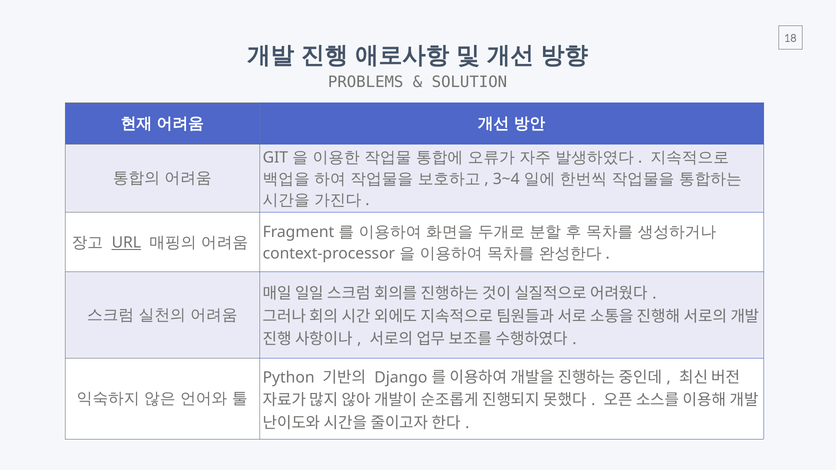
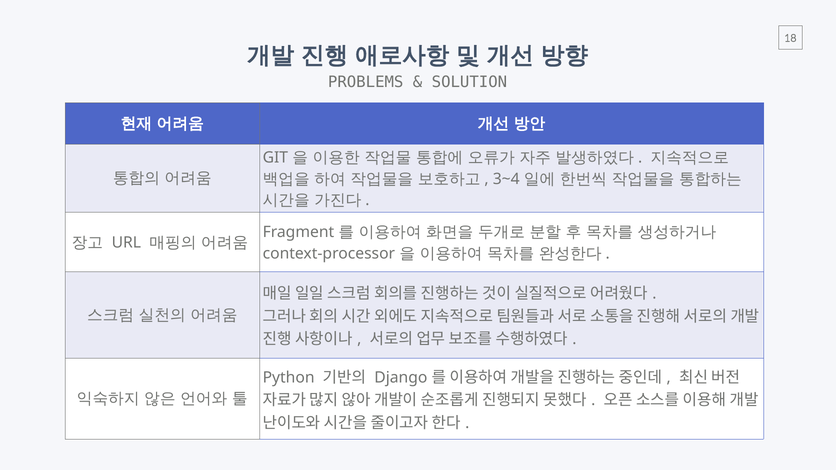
URL underline: present -> none (126, 243)
